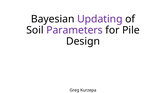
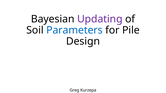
Parameters colour: purple -> blue (74, 30)
